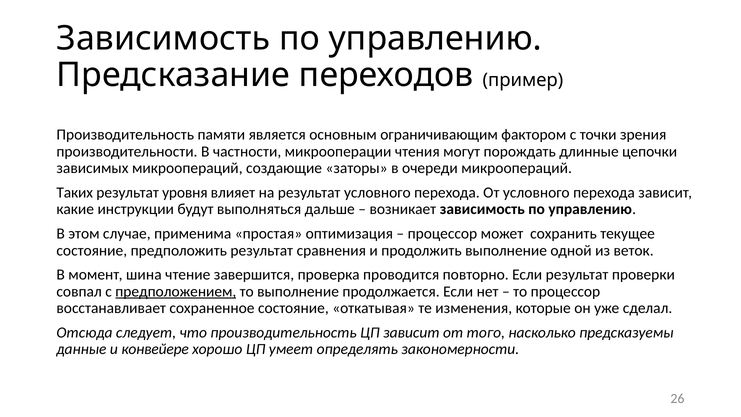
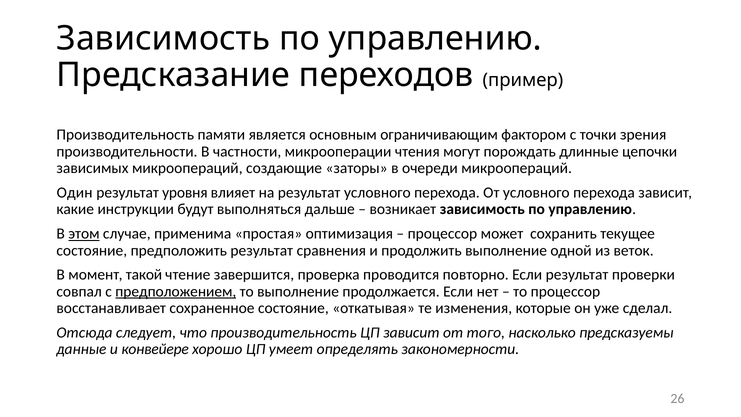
Таких: Таких -> Один (75, 192)
этом underline: none -> present (84, 234)
шина: шина -> такой (144, 275)
